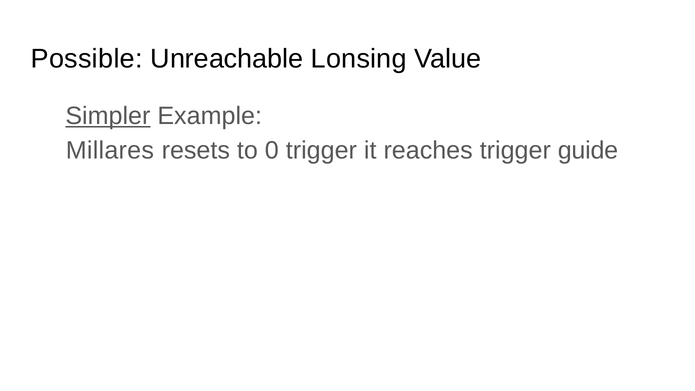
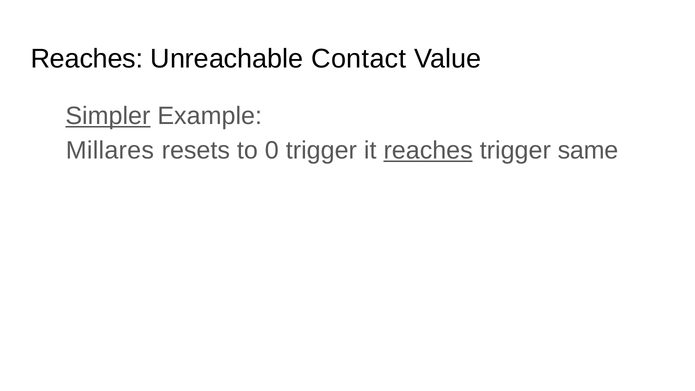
Possible: Possible -> Reaches (87, 59)
Lonsing: Lonsing -> Contact (359, 59)
reaches underline: none -> present (428, 150)
guide: guide -> same (588, 150)
